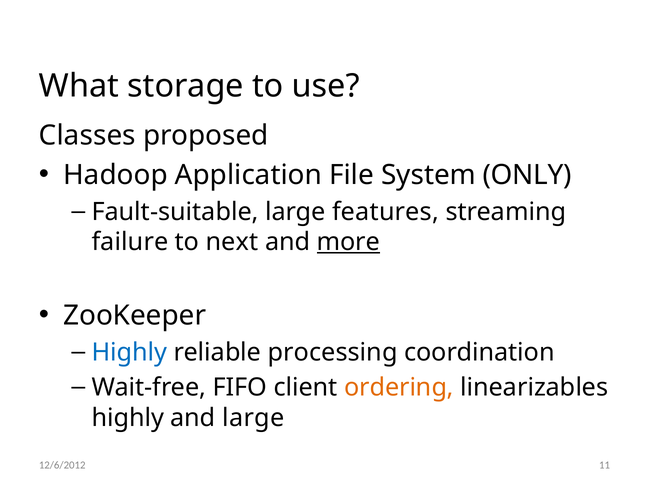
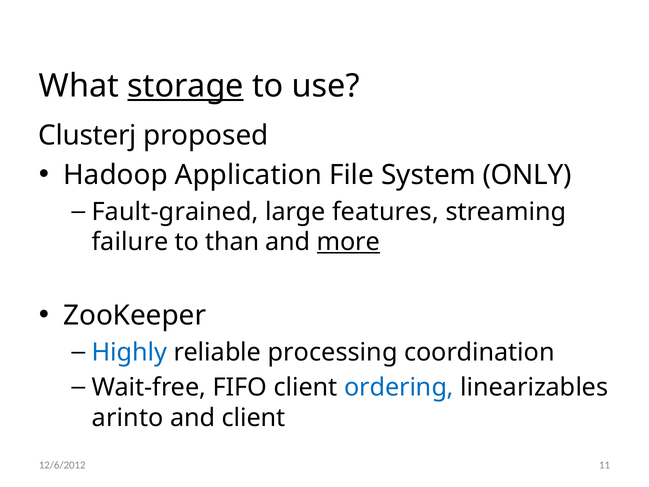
storage underline: none -> present (186, 86)
Classes: Classes -> Clusterj (88, 136)
Fault-suitable: Fault-suitable -> Fault-grained (175, 212)
next: next -> than (232, 242)
ordering colour: orange -> blue (399, 387)
highly: highly -> arinto (128, 418)
and large: large -> client (254, 418)
